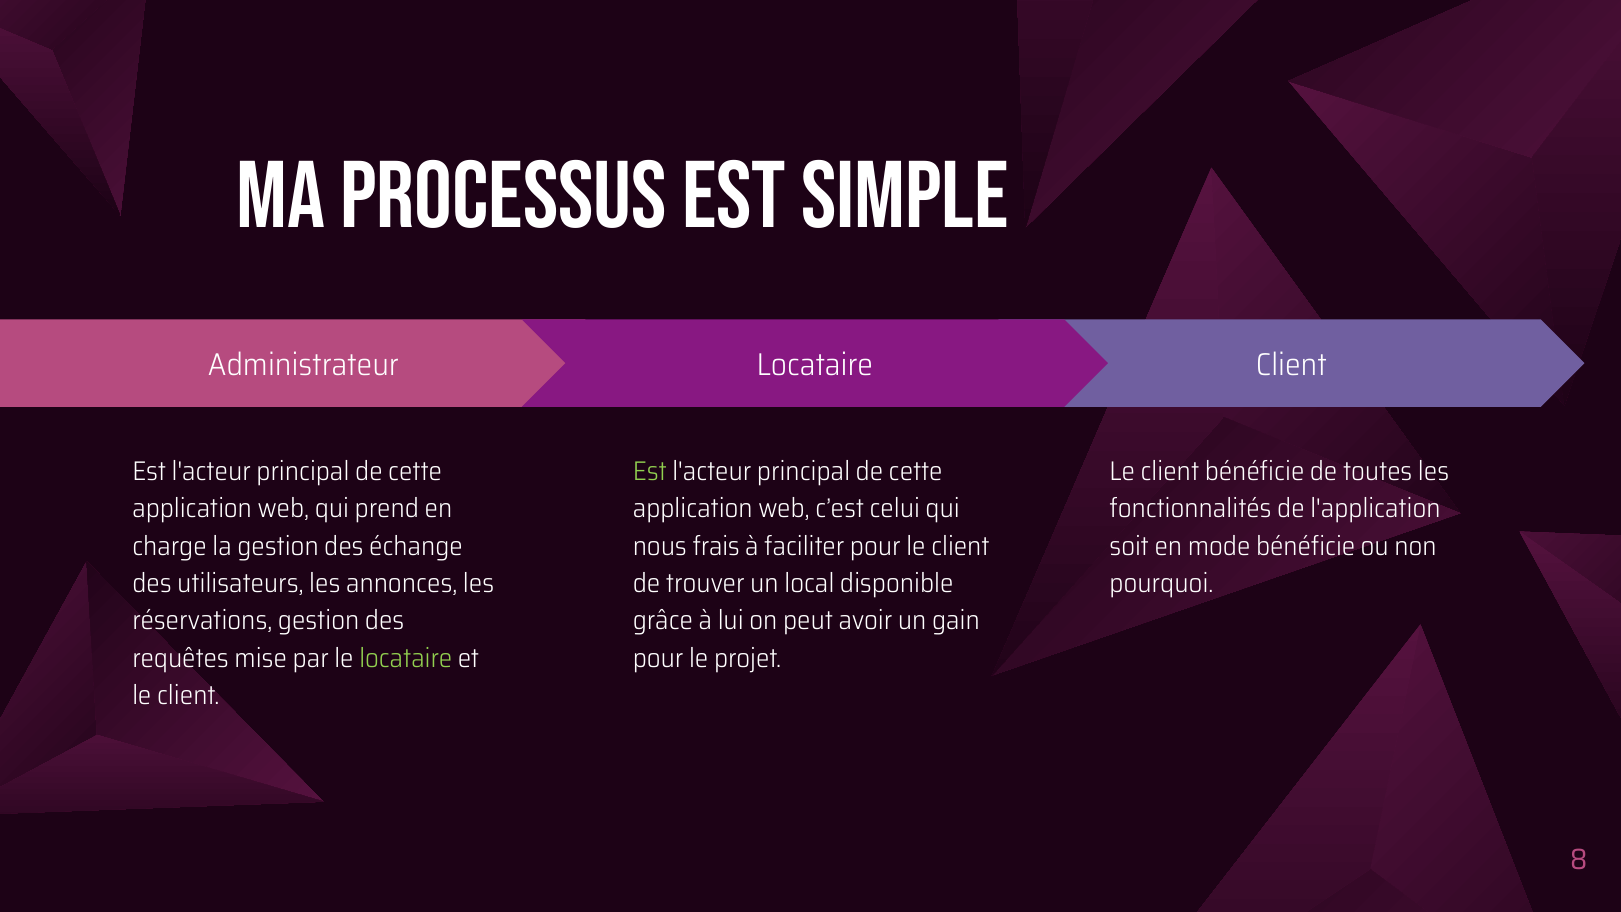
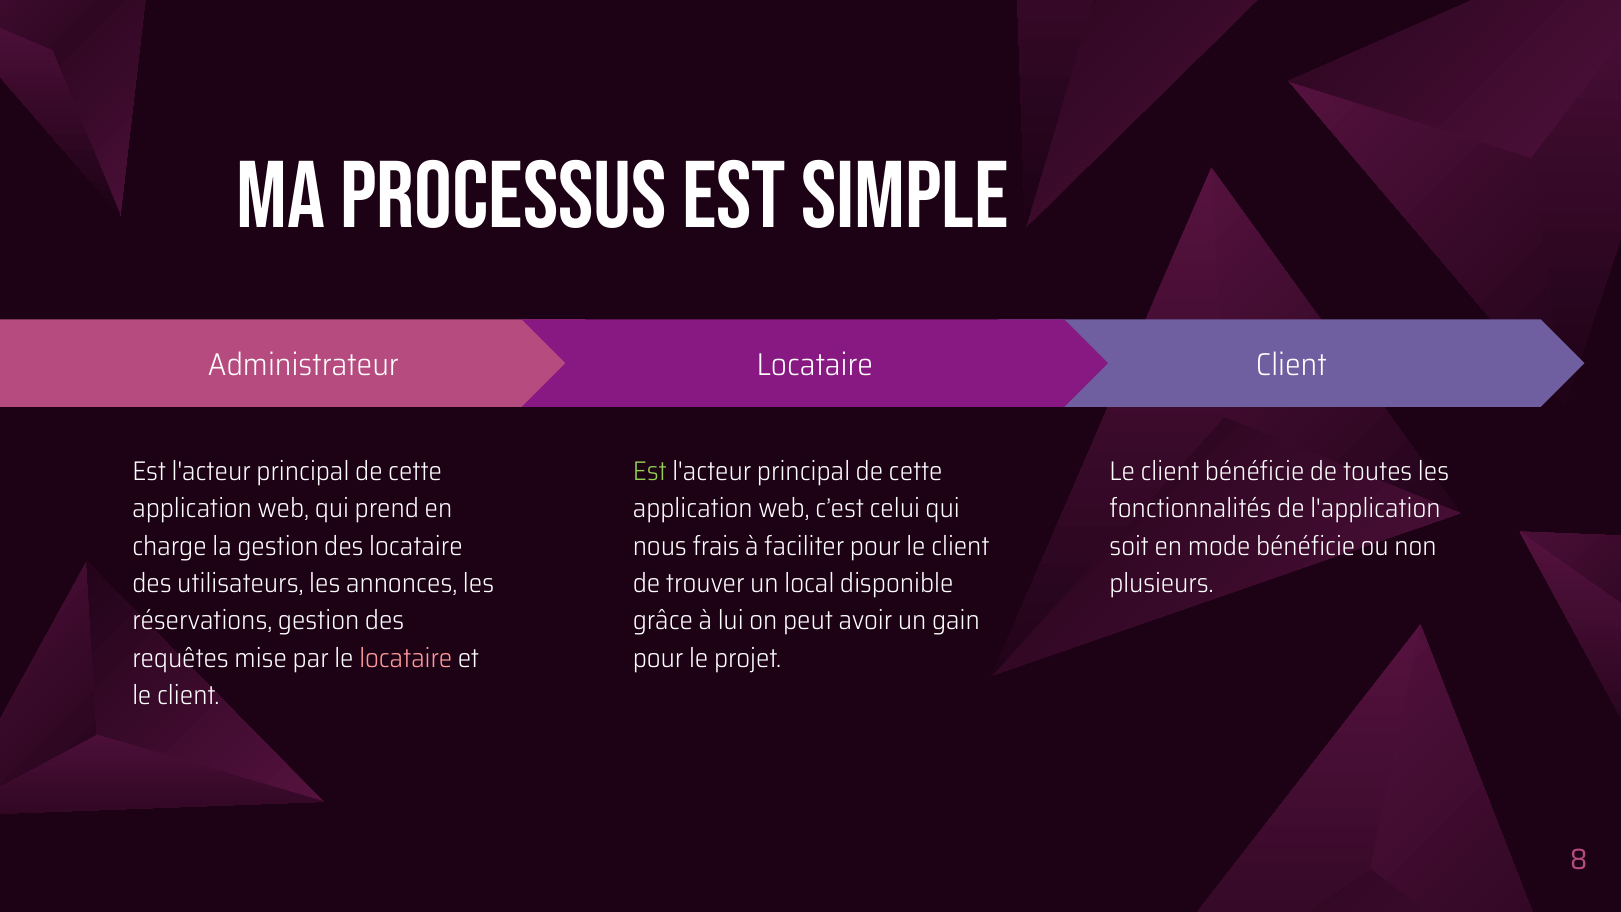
des échange: échange -> locataire (416, 546)
pourquoi: pourquoi -> plusieurs (1162, 584)
locataire colour: light green -> pink (406, 658)
